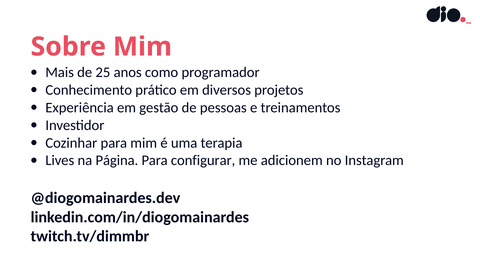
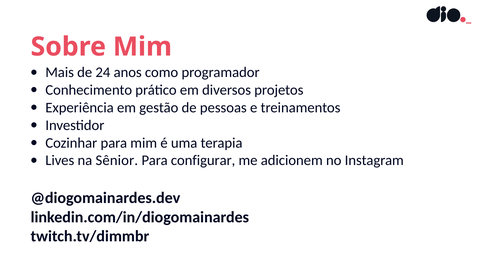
25: 25 -> 24 (103, 72)
Página: Página -> Sênior (117, 160)
